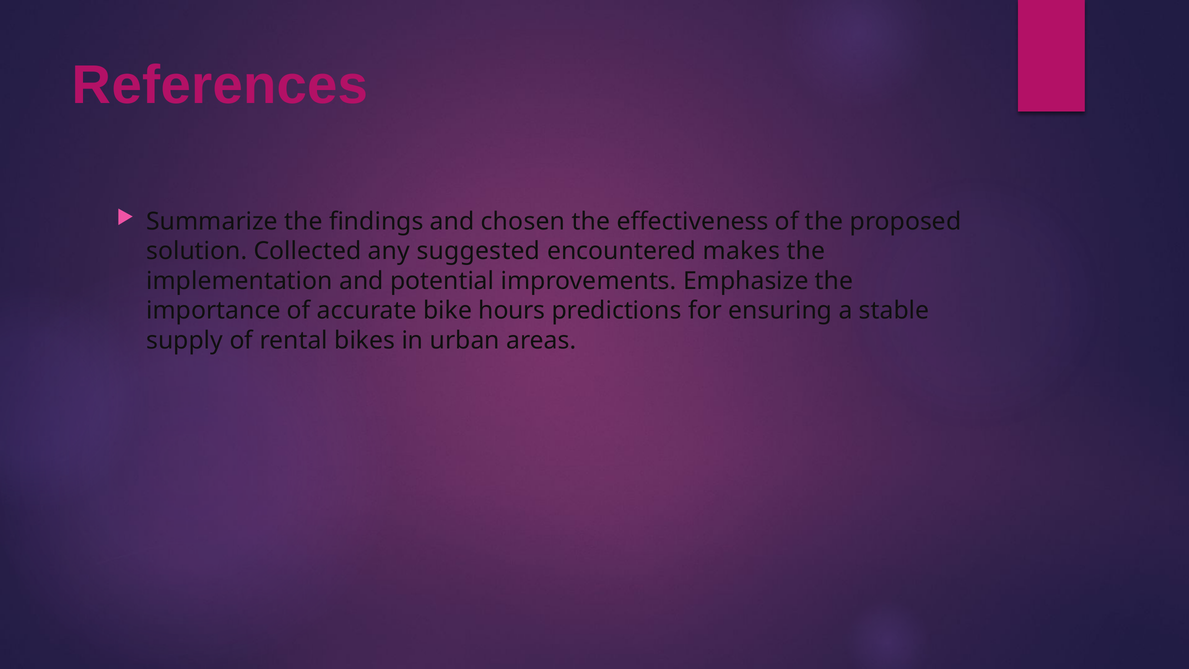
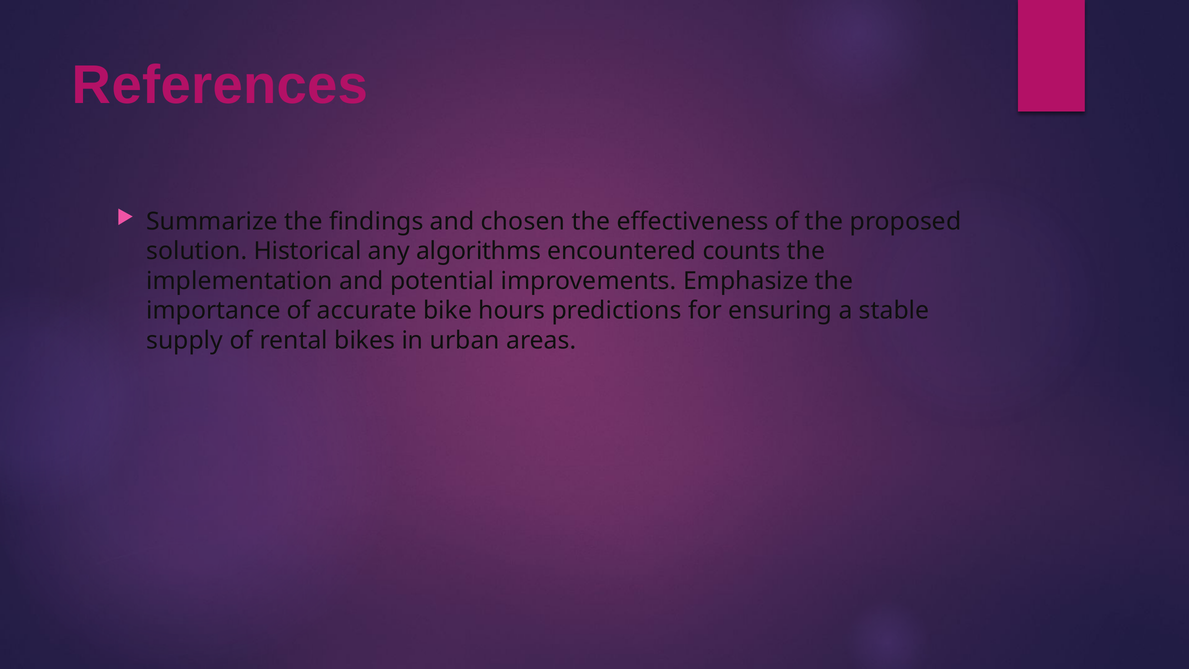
Collected: Collected -> Historical (308, 251)
suggested: suggested -> algorithms (479, 251)
makes: makes -> counts (741, 251)
